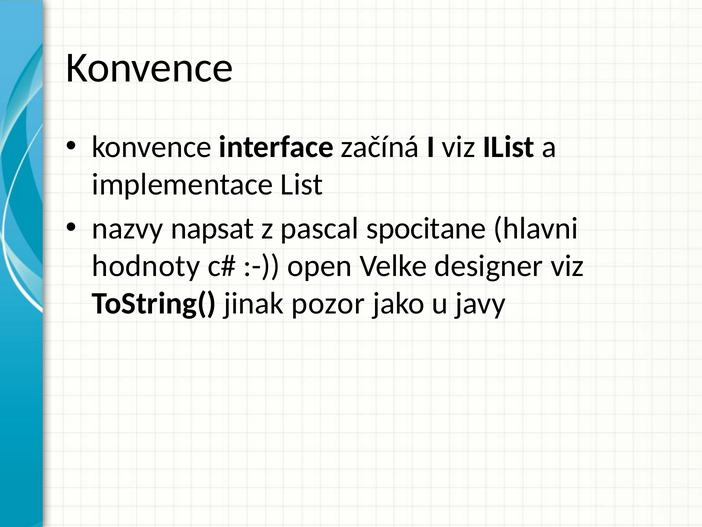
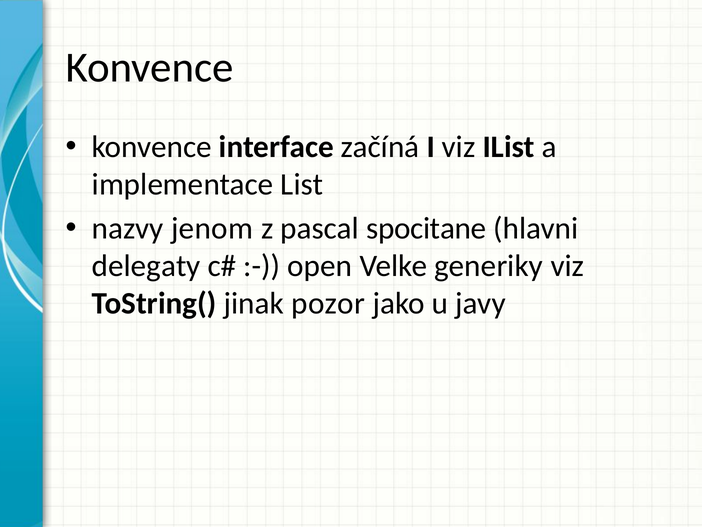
napsat: napsat -> jenom (212, 228)
hodnoty: hodnoty -> delegaty (146, 266)
designer: designer -> generiky (489, 266)
